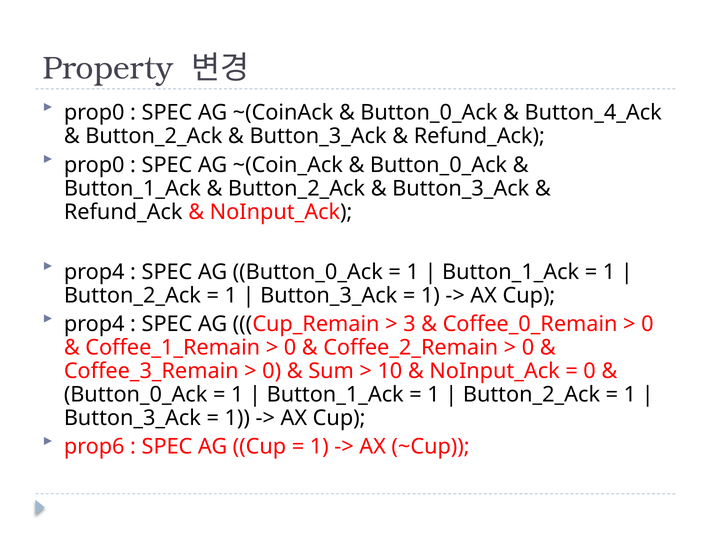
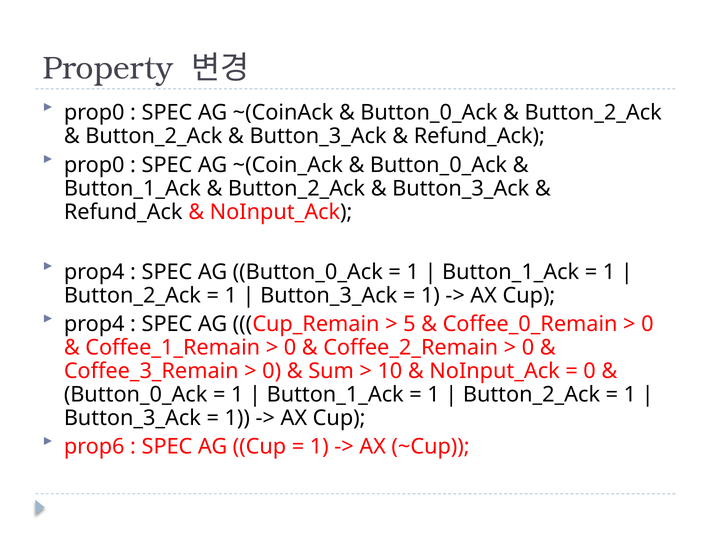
Button_4_Ack: Button_4_Ack -> Button_2_Ack (593, 113)
3: 3 -> 5 (409, 324)
